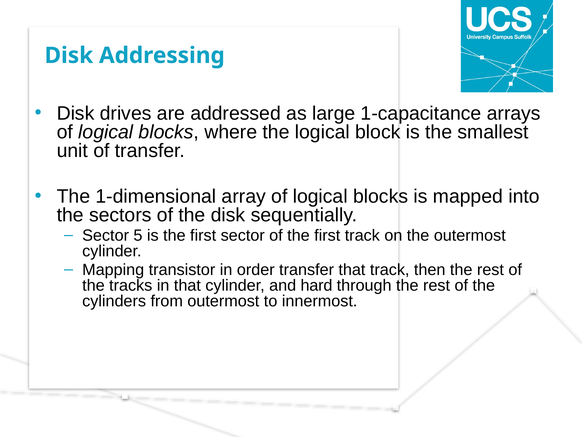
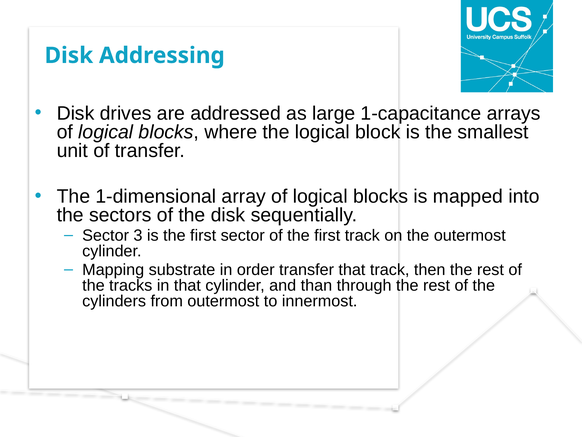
5: 5 -> 3 (138, 235)
transistor: transistor -> substrate (182, 270)
hard: hard -> than (316, 285)
